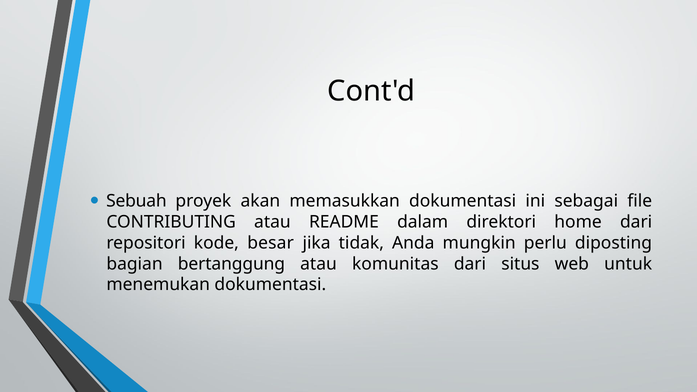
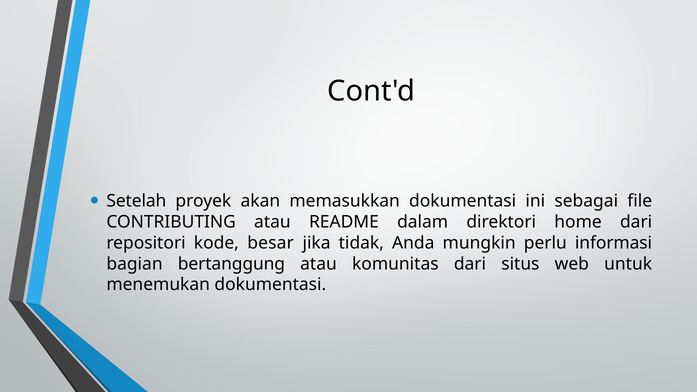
Sebuah: Sebuah -> Setelah (136, 201)
diposting: diposting -> informasi (614, 243)
